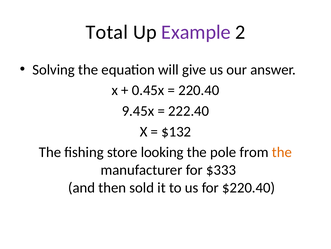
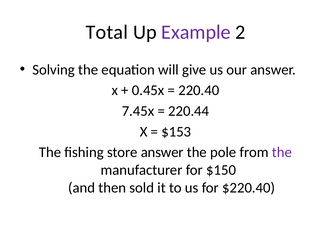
9.45x: 9.45x -> 7.45x (138, 111)
222.40: 222.40 -> 220.44 (189, 111)
$132: $132 -> $153 (176, 131)
store looking: looking -> answer (162, 152)
the colour: orange -> purple (282, 152)
$333: $333 -> $150 (221, 170)
